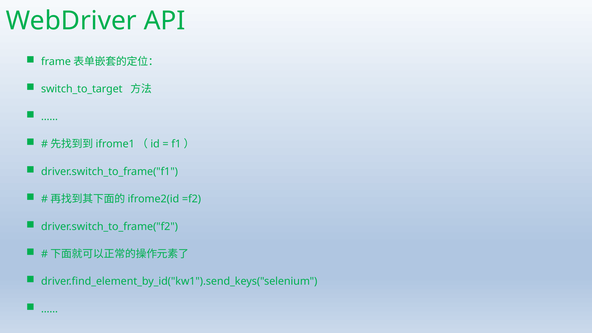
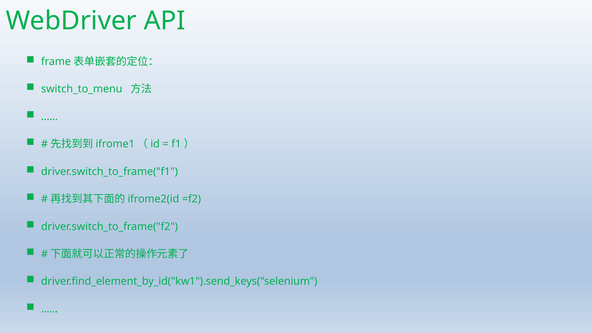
switch_to_target: switch_to_target -> switch_to_menu (82, 89)
